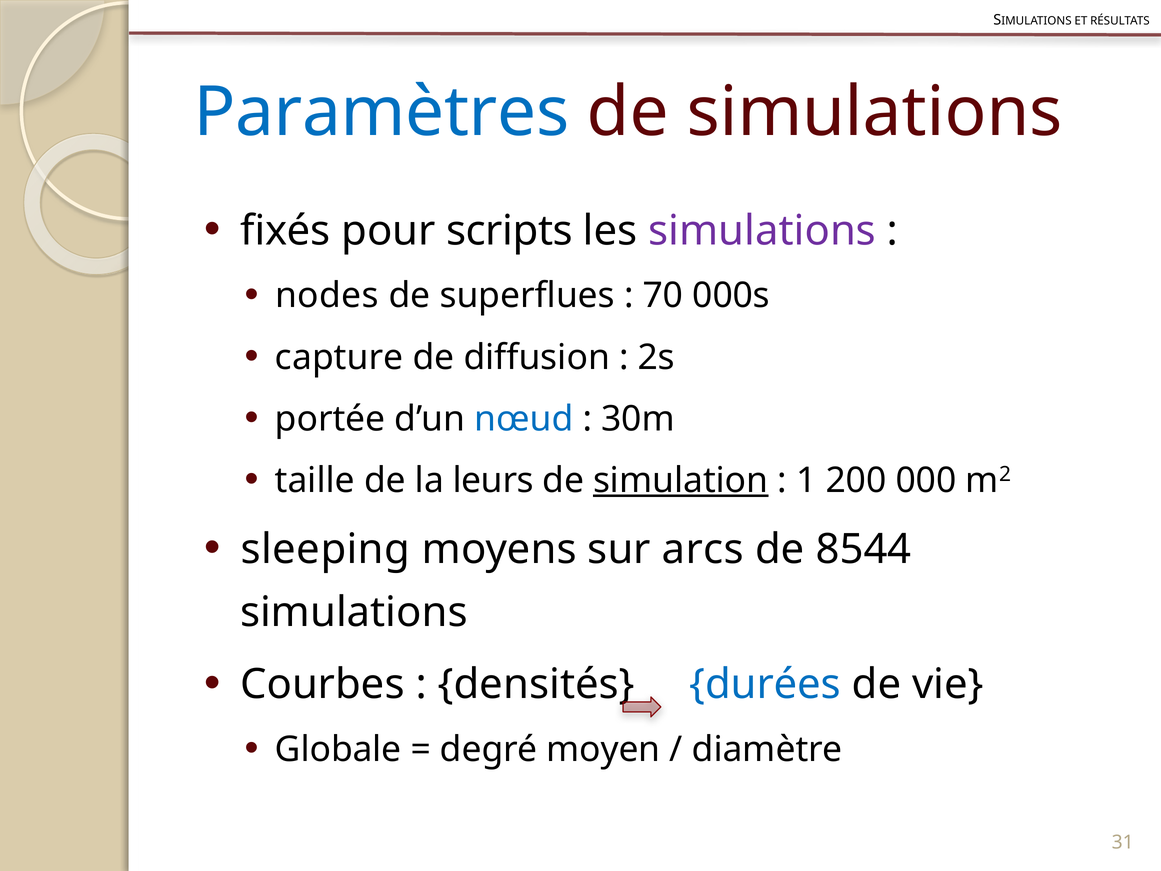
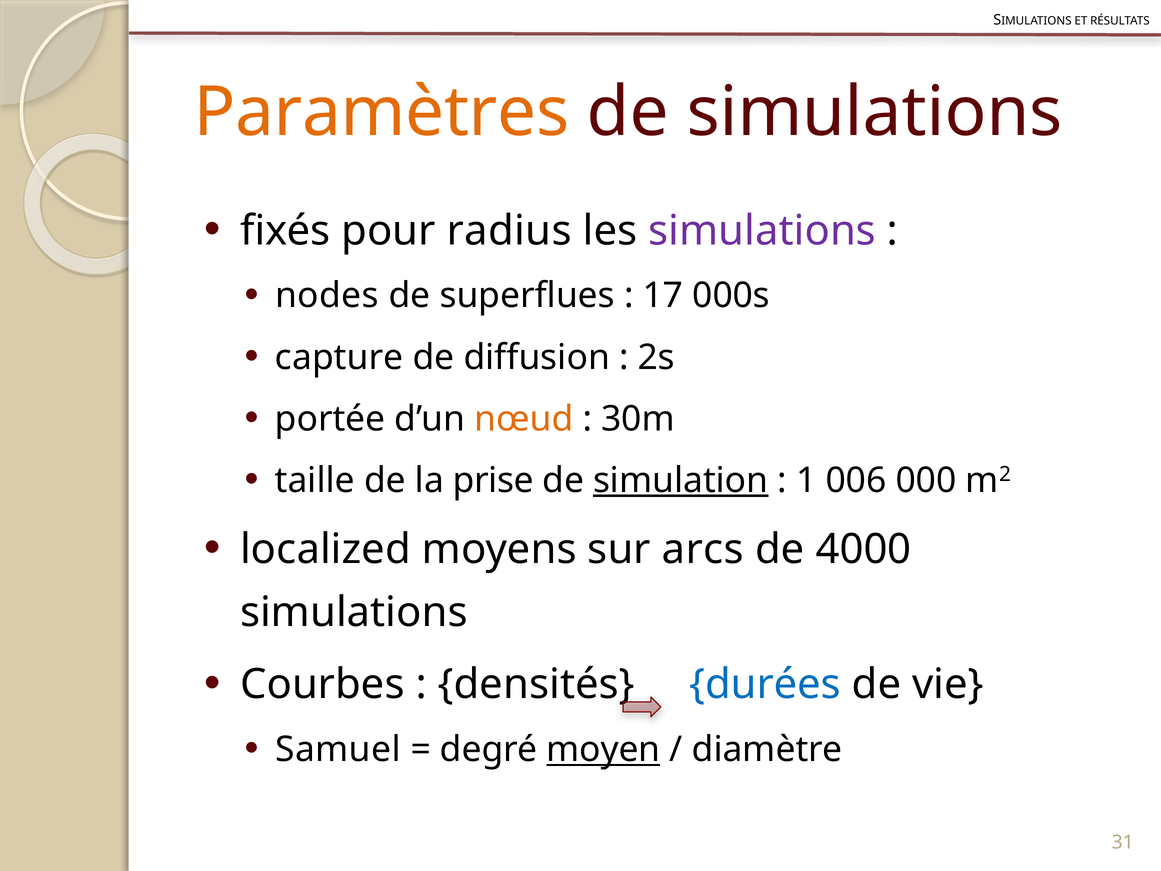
Paramètres colour: blue -> orange (382, 112)
scripts: scripts -> radius (509, 231)
70: 70 -> 17 (663, 296)
nœud colour: blue -> orange (524, 419)
leurs: leurs -> prise (493, 480)
200: 200 -> 006 (856, 480)
sleeping: sleeping -> localized (326, 549)
8544: 8544 -> 4000 (864, 549)
Globale: Globale -> Samuel (338, 749)
moyen underline: none -> present (603, 749)
